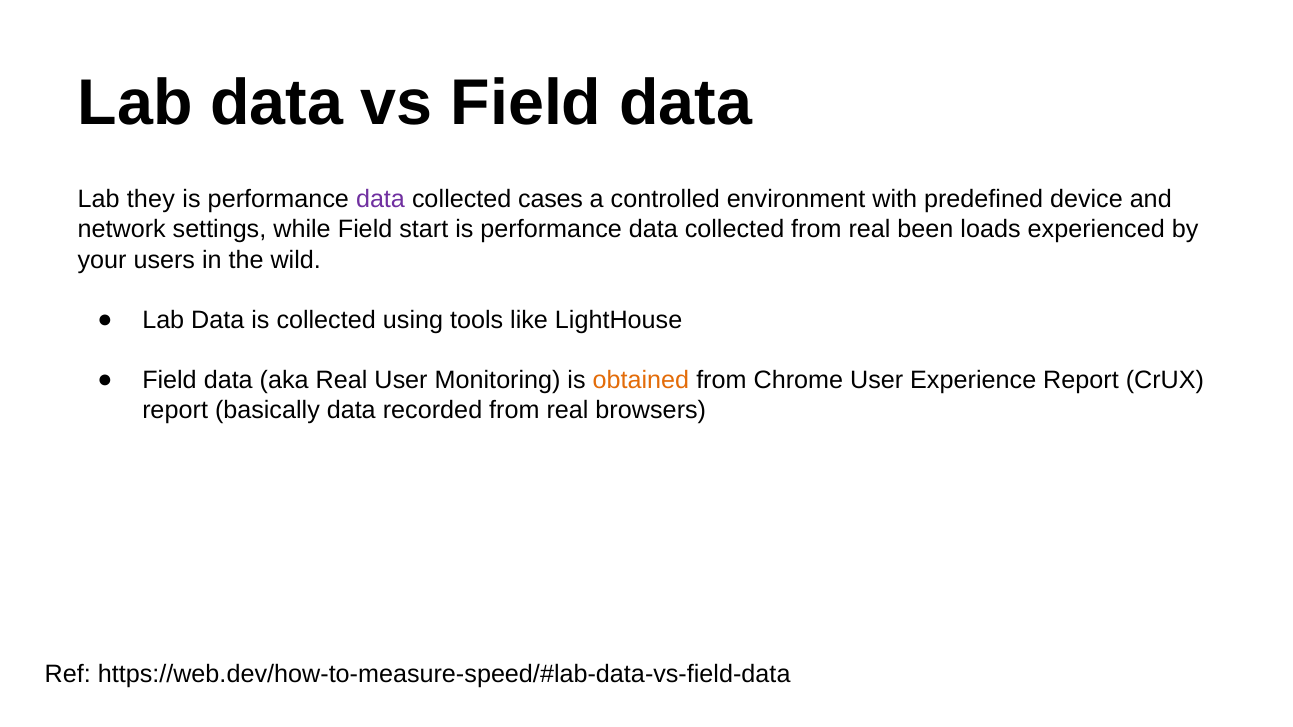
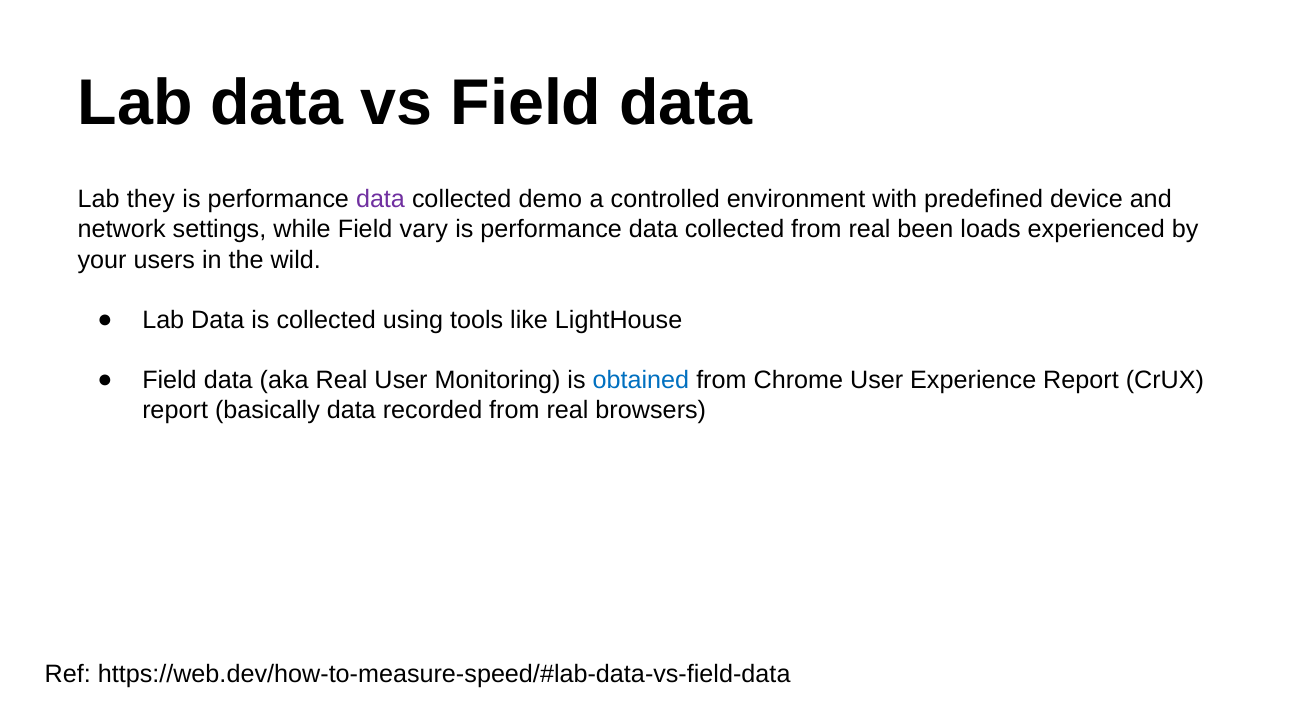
cases: cases -> demo (550, 200)
start: start -> vary (424, 230)
obtained colour: orange -> blue (641, 381)
